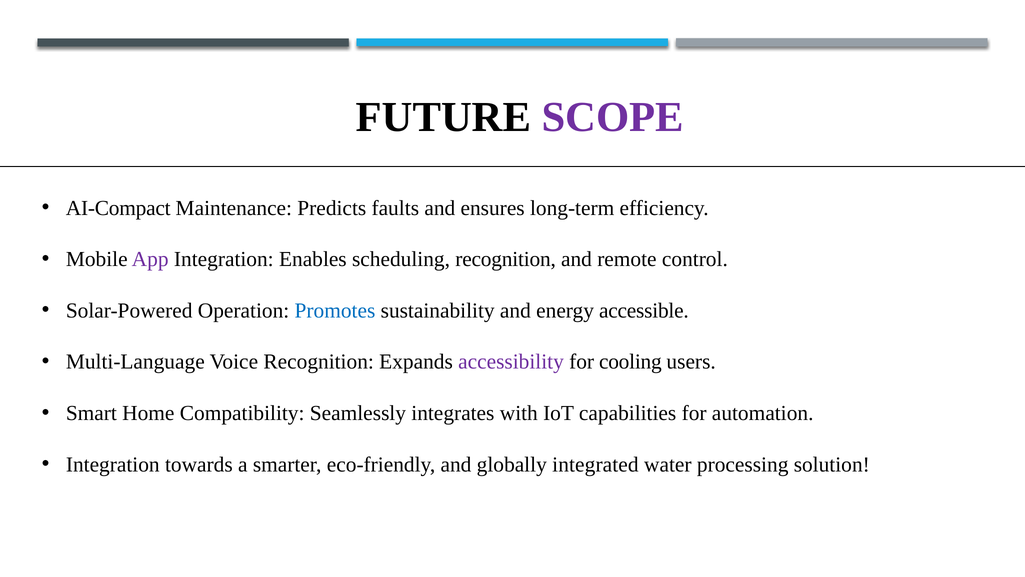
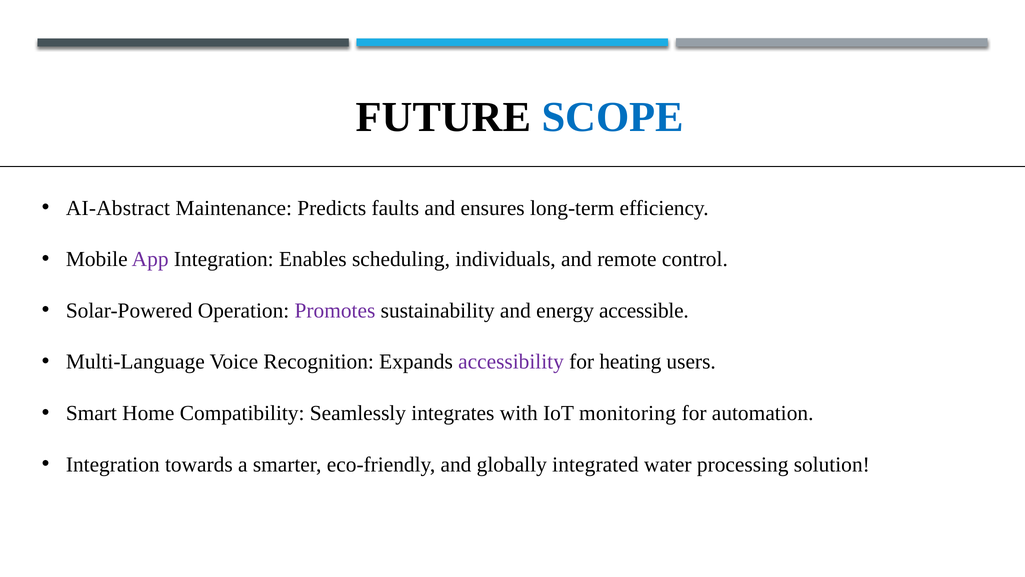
SCOPE colour: purple -> blue (613, 117)
AI-Compact: AI-Compact -> AI-Abstract (118, 208)
scheduling recognition: recognition -> individuals (506, 259)
Promotes colour: blue -> purple (335, 310)
cooling: cooling -> heating (630, 362)
capabilities: capabilities -> monitoring (628, 413)
